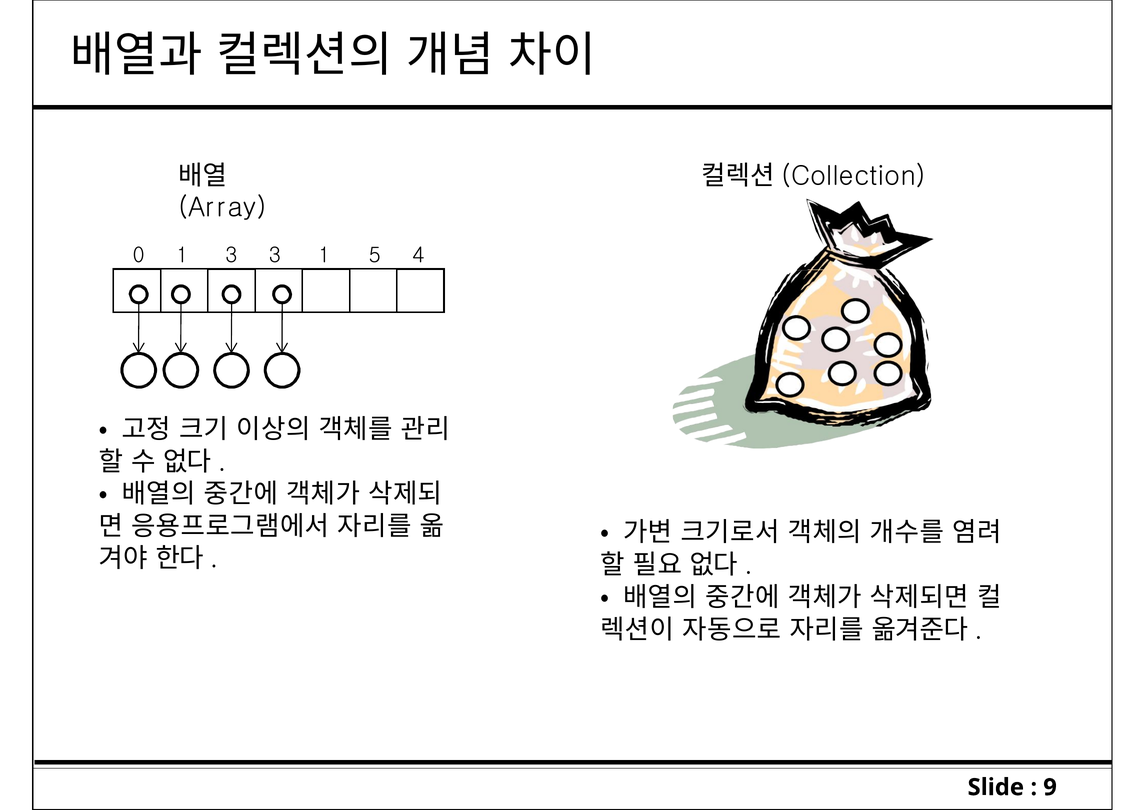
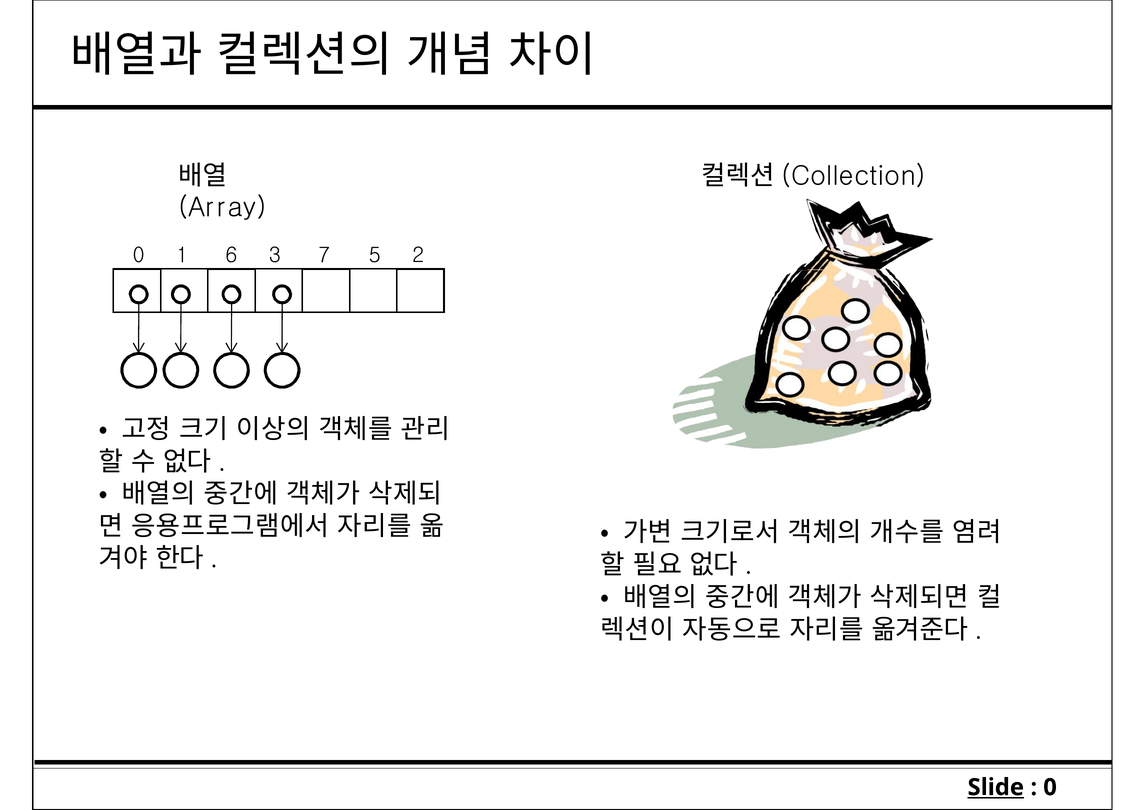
1 3: 3 -> 6 (231, 255)
3 1: 1 -> 7 (324, 255)
4: 4 -> 2 (418, 255)
Slide underline: none -> present (996, 787)
9: 9 -> 0 (1050, 787)
